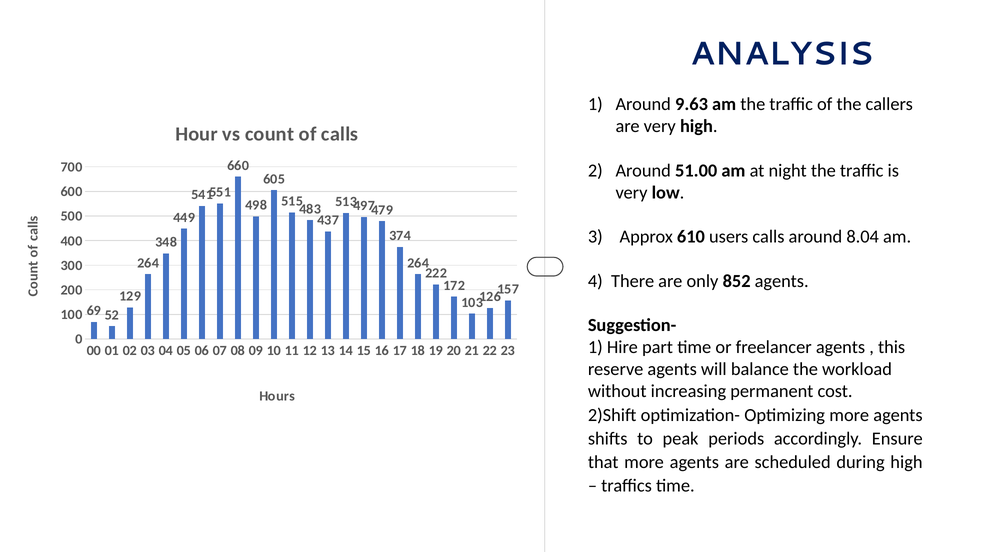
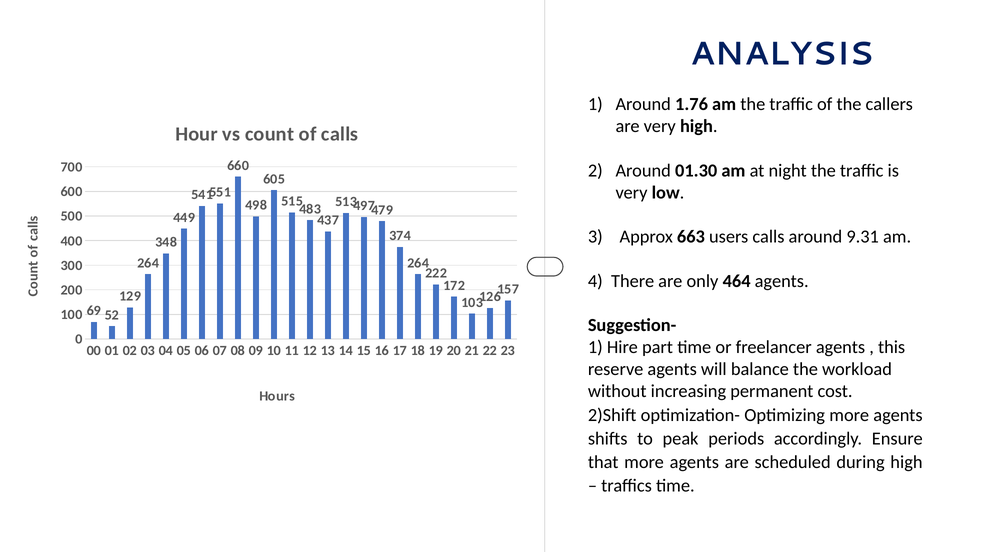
9.63: 9.63 -> 1.76 (692, 104)
51.00: 51.00 -> 01.30 (696, 171)
610: 610 -> 663 (691, 237)
8.04: 8.04 -> 9.31 (863, 237)
852: 852 -> 464 (737, 281)
